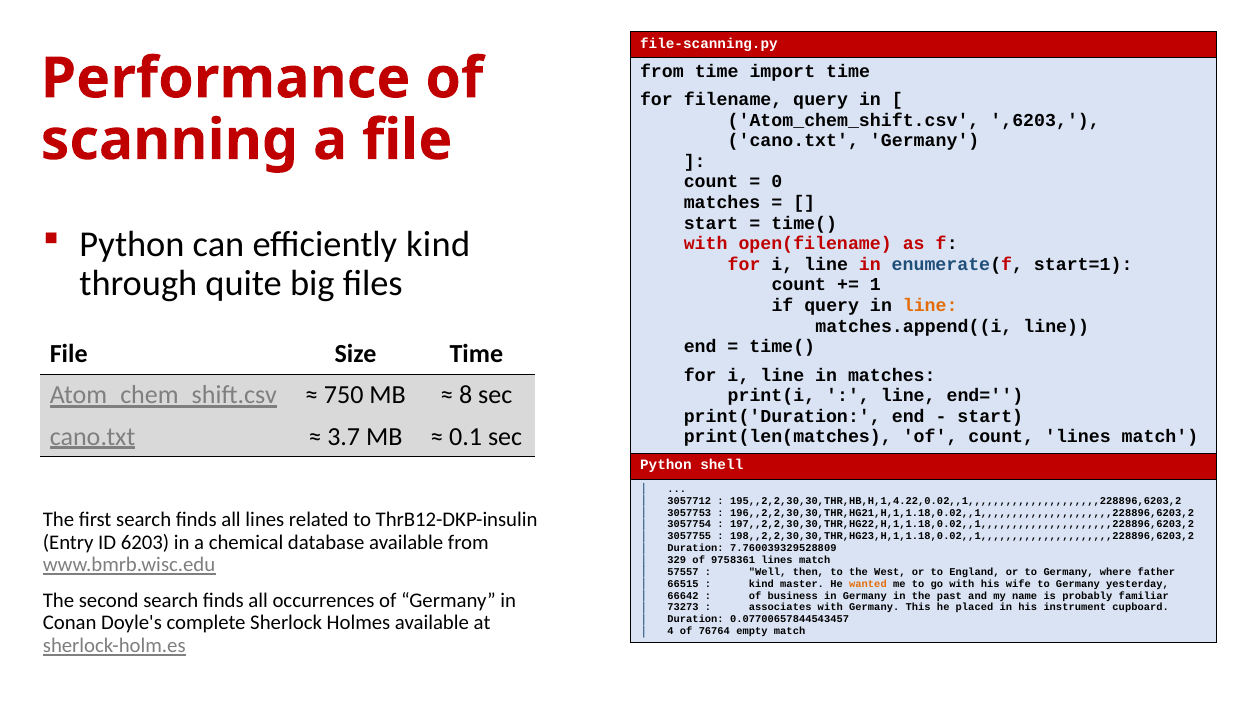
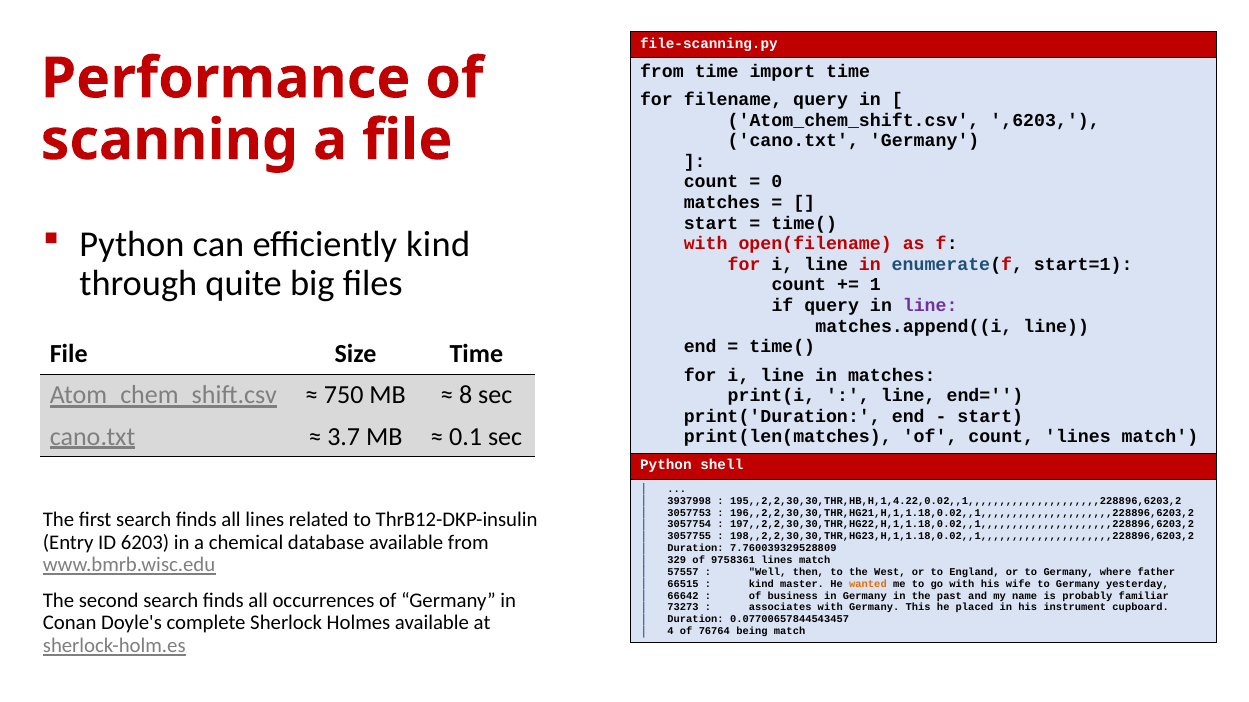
line colour: orange -> purple (930, 306)
3057712: 3057712 -> 3937998 (689, 501)
empty: empty -> being (752, 632)
